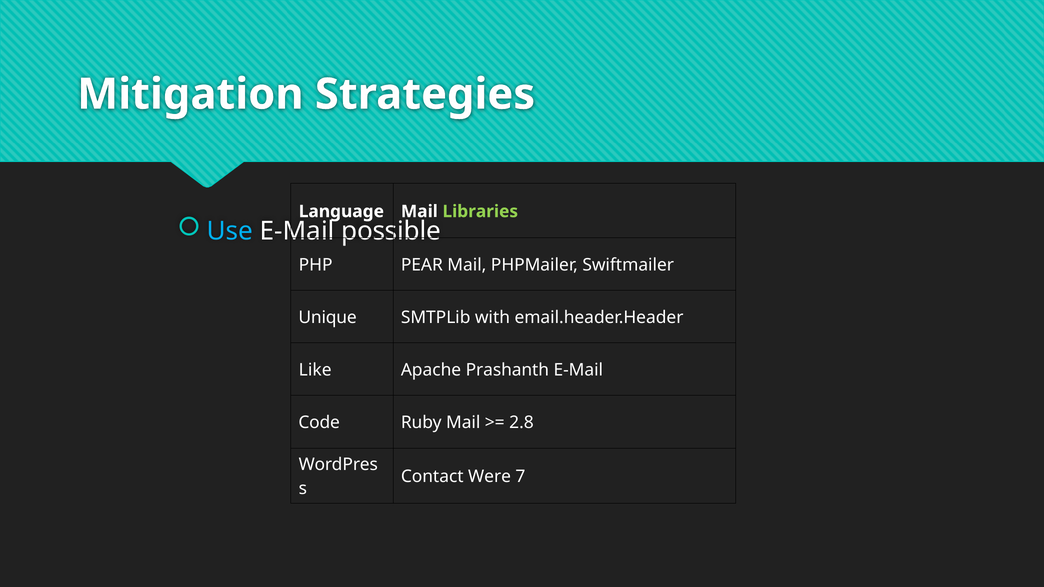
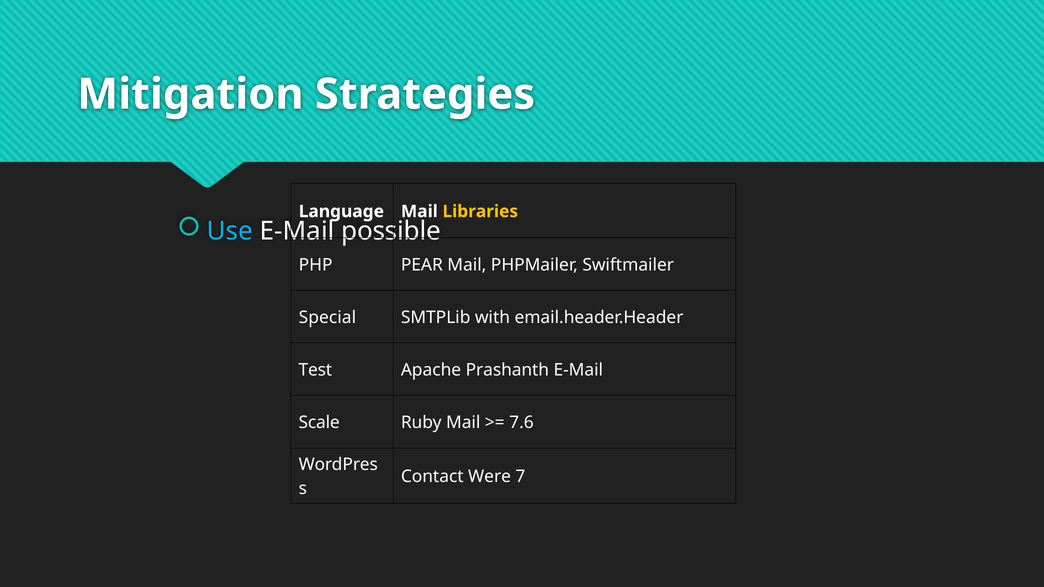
Libraries colour: light green -> yellow (480, 212)
Unique: Unique -> Special (327, 318)
Like: Like -> Test (315, 370)
Code: Code -> Scale (319, 423)
2.8: 2.8 -> 7.6 (521, 423)
